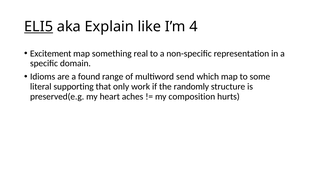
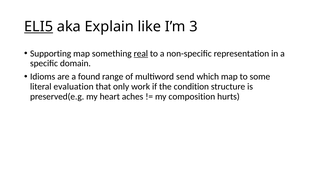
4: 4 -> 3 (193, 27)
Excitement: Excitement -> Supporting (51, 54)
real underline: none -> present (141, 54)
supporting: supporting -> evaluation (74, 87)
randomly: randomly -> condition (191, 87)
